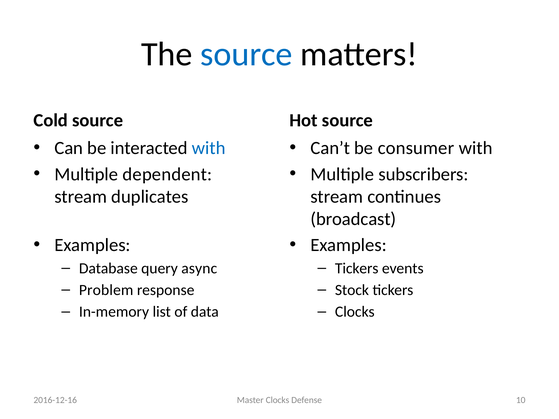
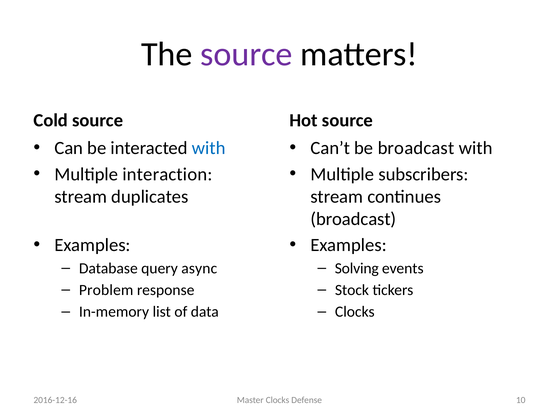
source colour: blue -> purple (246, 54)
be consumer: consumer -> broadcast (416, 148)
dependent: dependent -> interaction (167, 174)
Tickers: Tickers -> Solving (357, 268)
